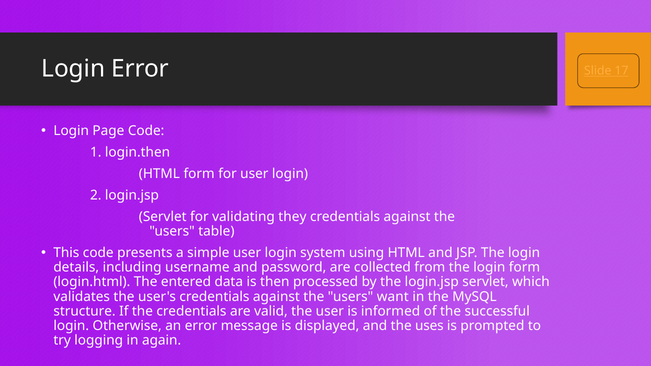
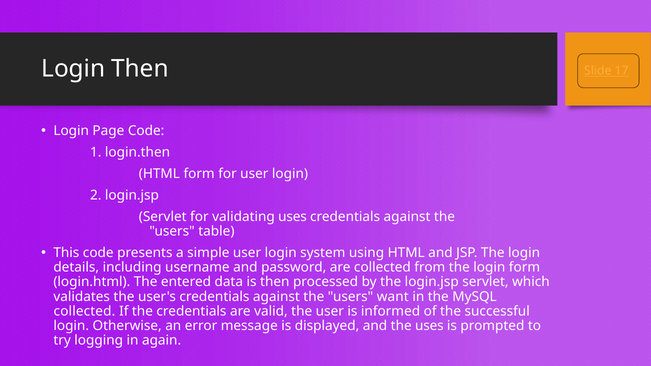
Login Error: Error -> Then (140, 69)
validating they: they -> uses (293, 217)
structure: structure -> collected (84, 311)
